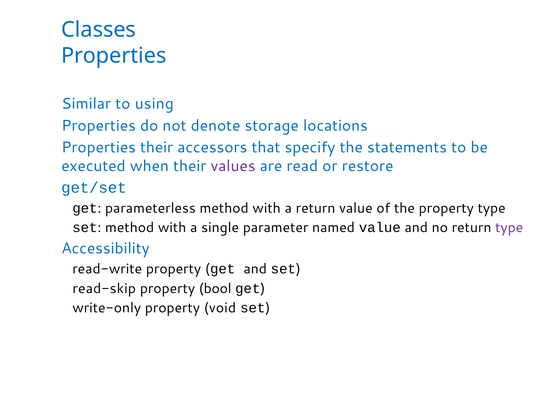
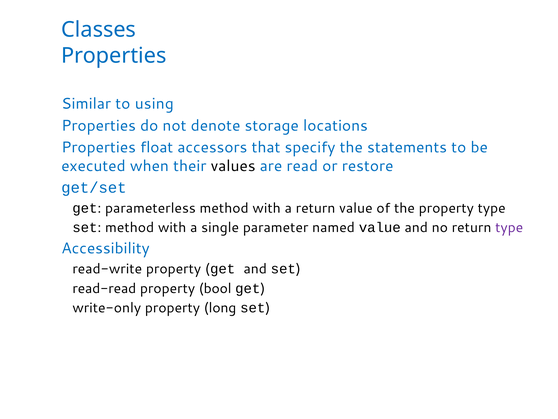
Properties their: their -> float (157, 147)
values colour: purple -> black (233, 166)
read-skip: read-skip -> read-read (104, 288)
void: void -> long (220, 308)
